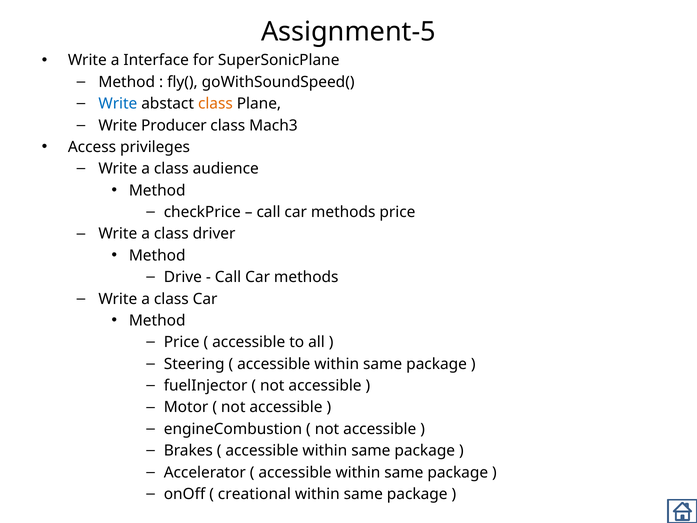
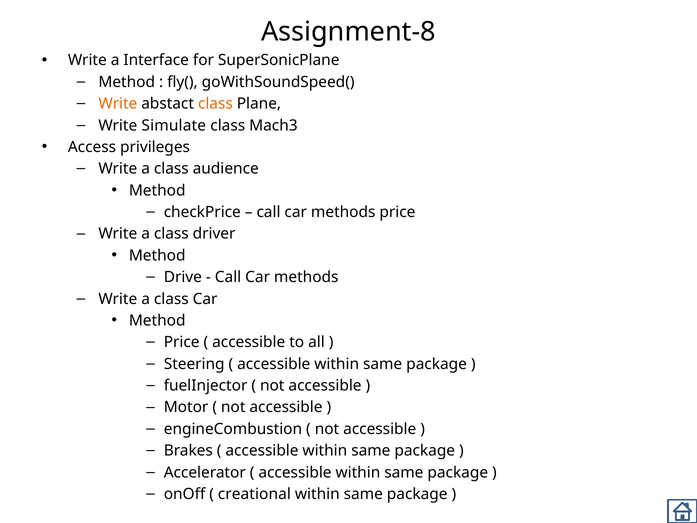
Assignment-5: Assignment-5 -> Assignment-8 (348, 32)
Write colour: blue -> orange (118, 104)
Producer: Producer -> Simulate (174, 125)
